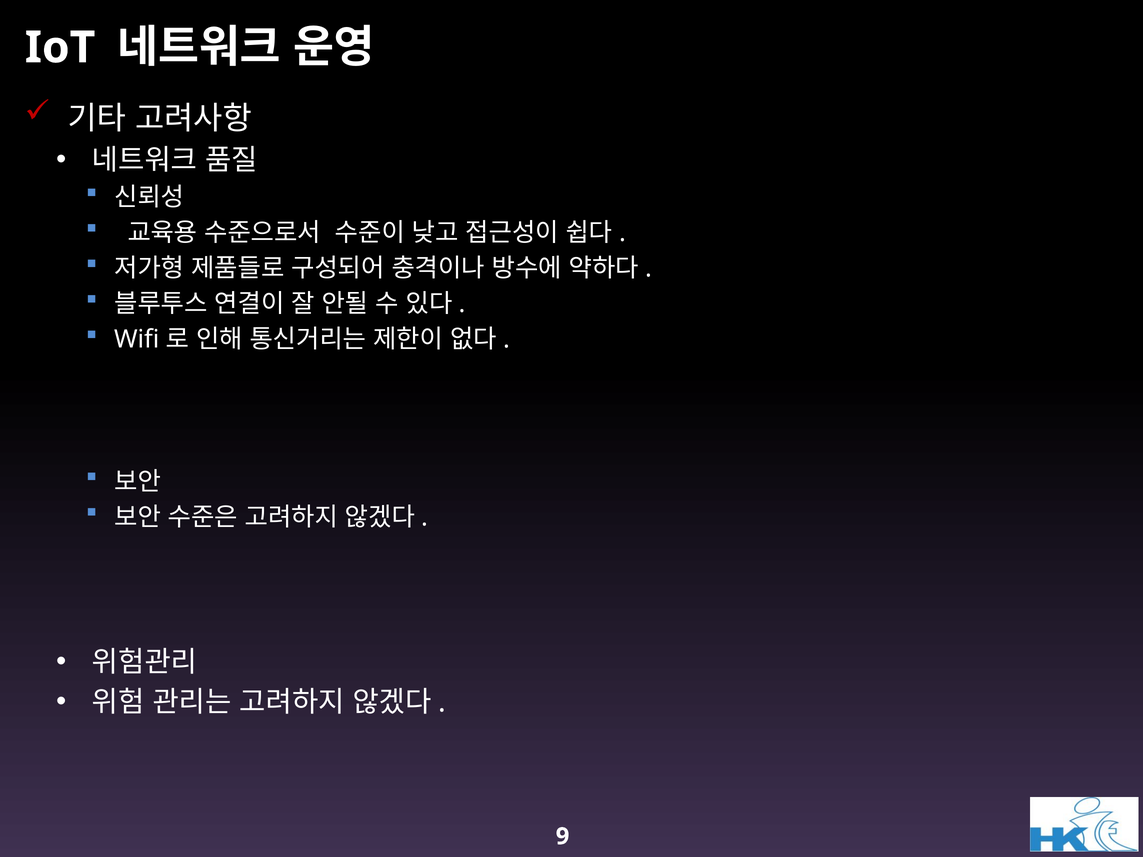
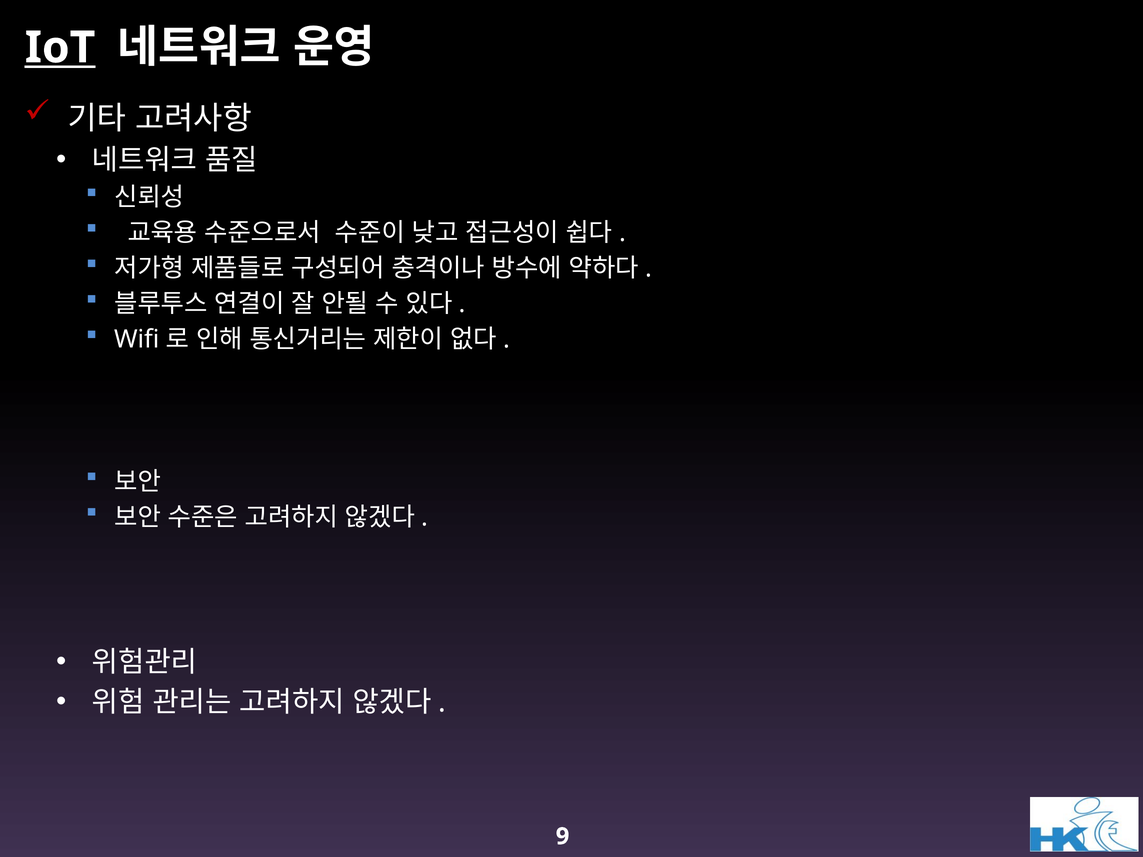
IoT underline: none -> present (60, 48)
